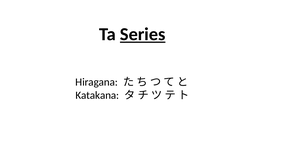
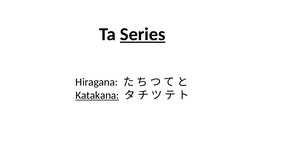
Katakana underline: none -> present (97, 96)
